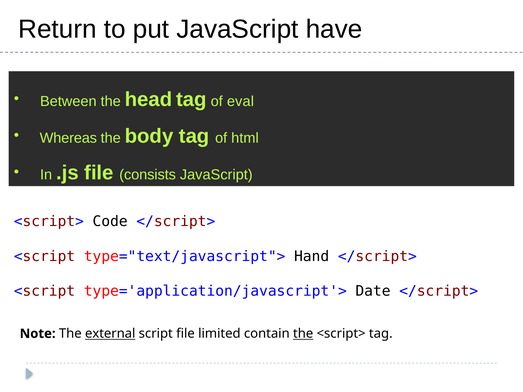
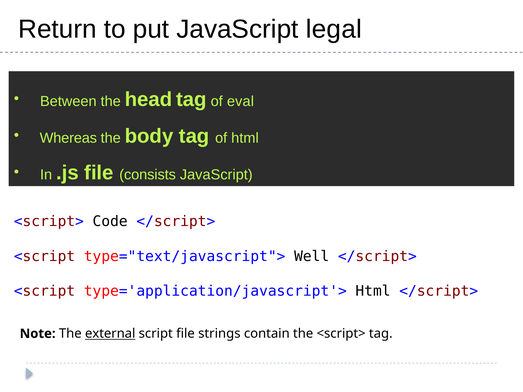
have: have -> legal (334, 29)
Hand: Hand -> Well (312, 256)
type='application/javascript'> Date: Date -> Html (373, 291)
limited: limited -> strings (219, 334)
the underline: present -> none (303, 334)
